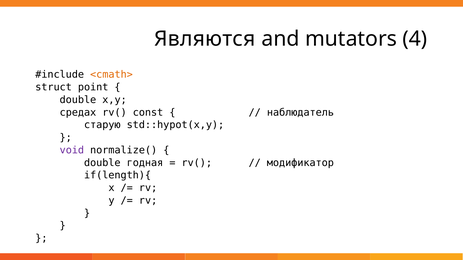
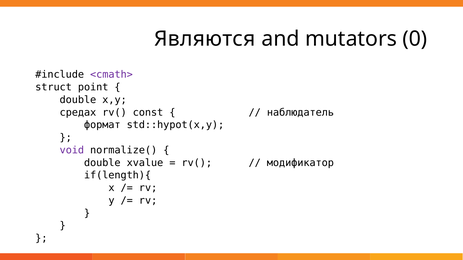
4: 4 -> 0 (415, 39)
<cmath> colour: orange -> purple (111, 75)
старую: старую -> формат (102, 125)
годная: годная -> xvalue (145, 163)
